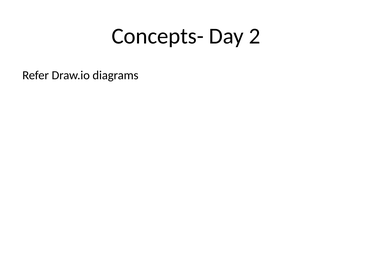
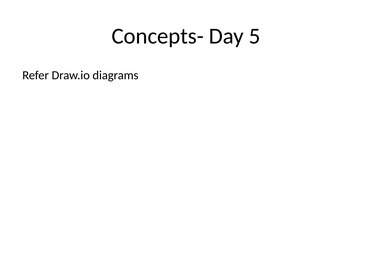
2: 2 -> 5 (255, 36)
